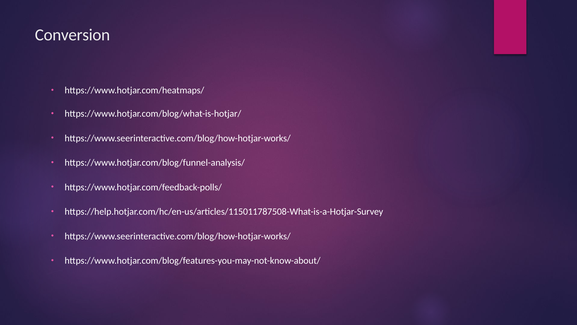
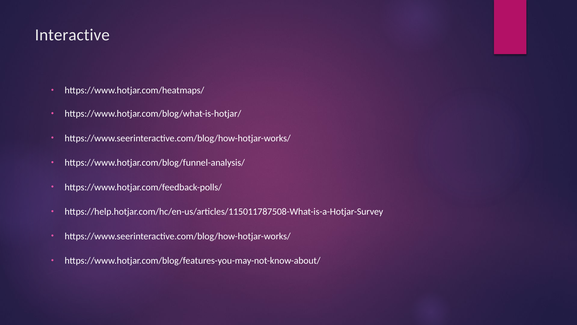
Conversion: Conversion -> Interactive (72, 35)
